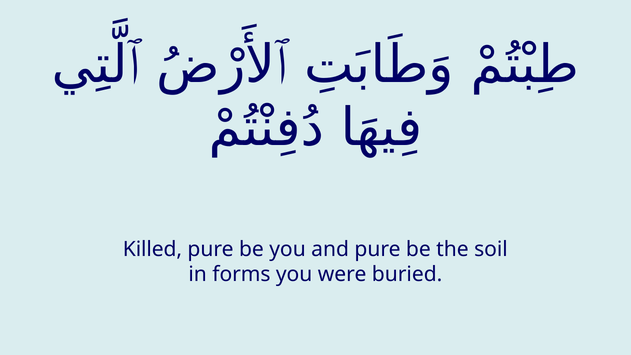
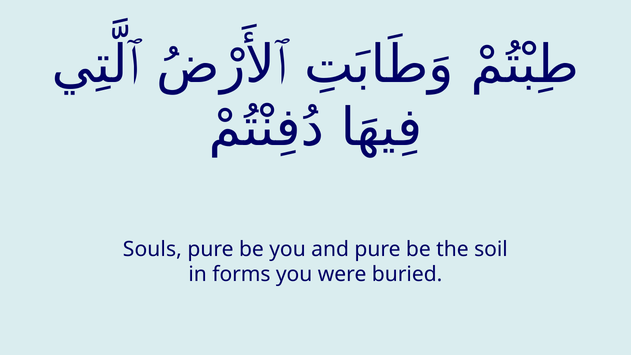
Killed: Killed -> Souls (152, 249)
